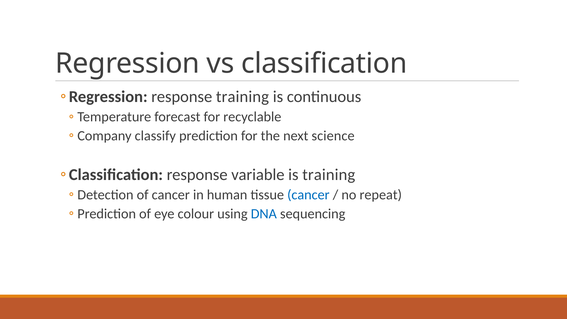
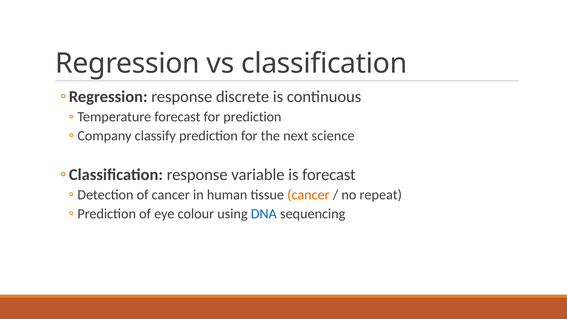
response training: training -> discrete (243, 97)
for recyclable: recyclable -> prediction (252, 117)
is training: training -> forecast (329, 175)
cancer colour: blue -> orange (308, 195)
